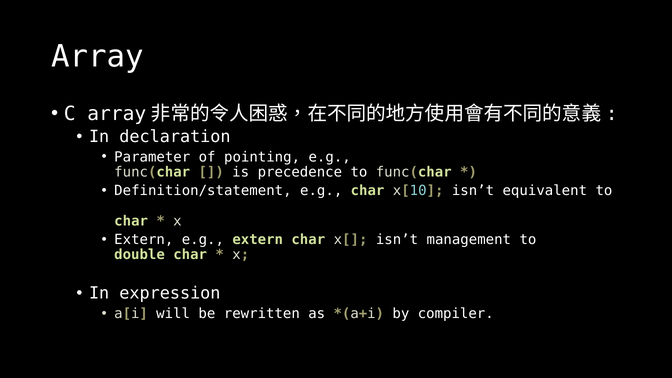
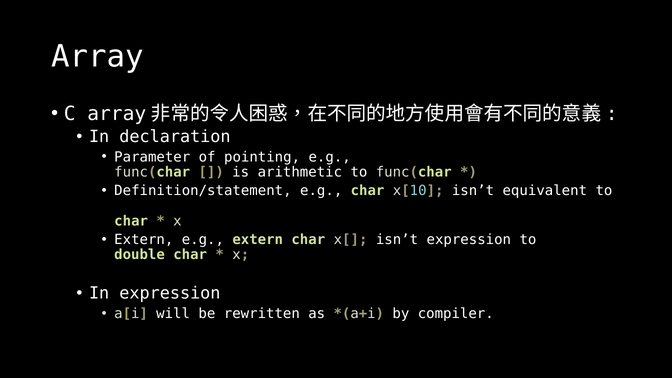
precedence: precedence -> arithmetic (300, 172)
isn’t management: management -> expression (469, 239)
